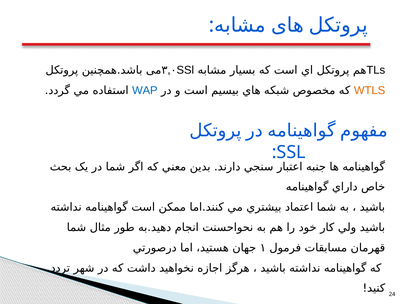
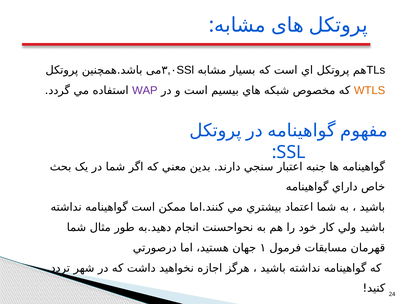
WAP colour: blue -> purple (145, 90)
